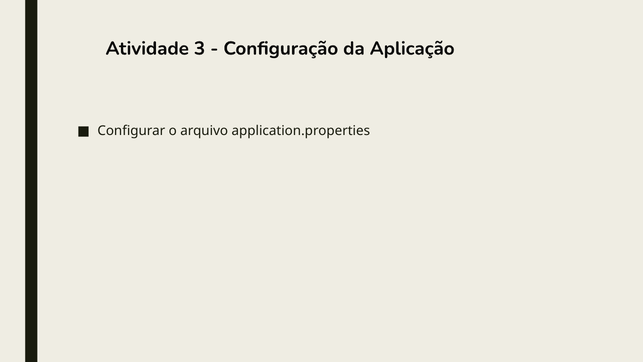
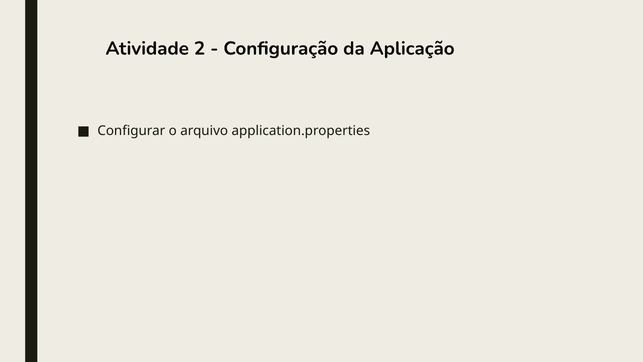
3: 3 -> 2 (200, 48)
